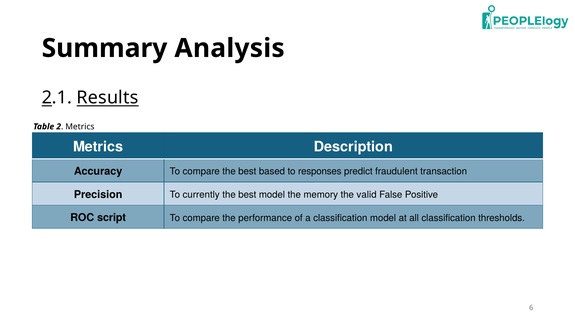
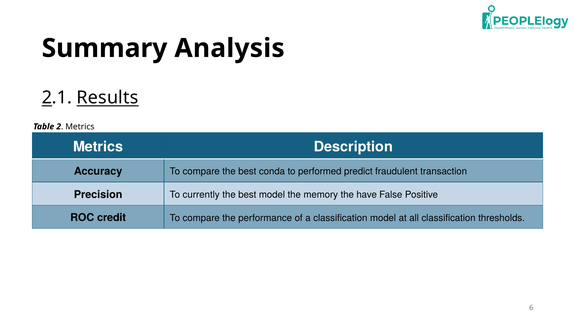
based: based -> conda (272, 172)
responses: responses -> performed (320, 172)
valid: valid -> have (367, 195)
script: script -> credit (112, 218)
